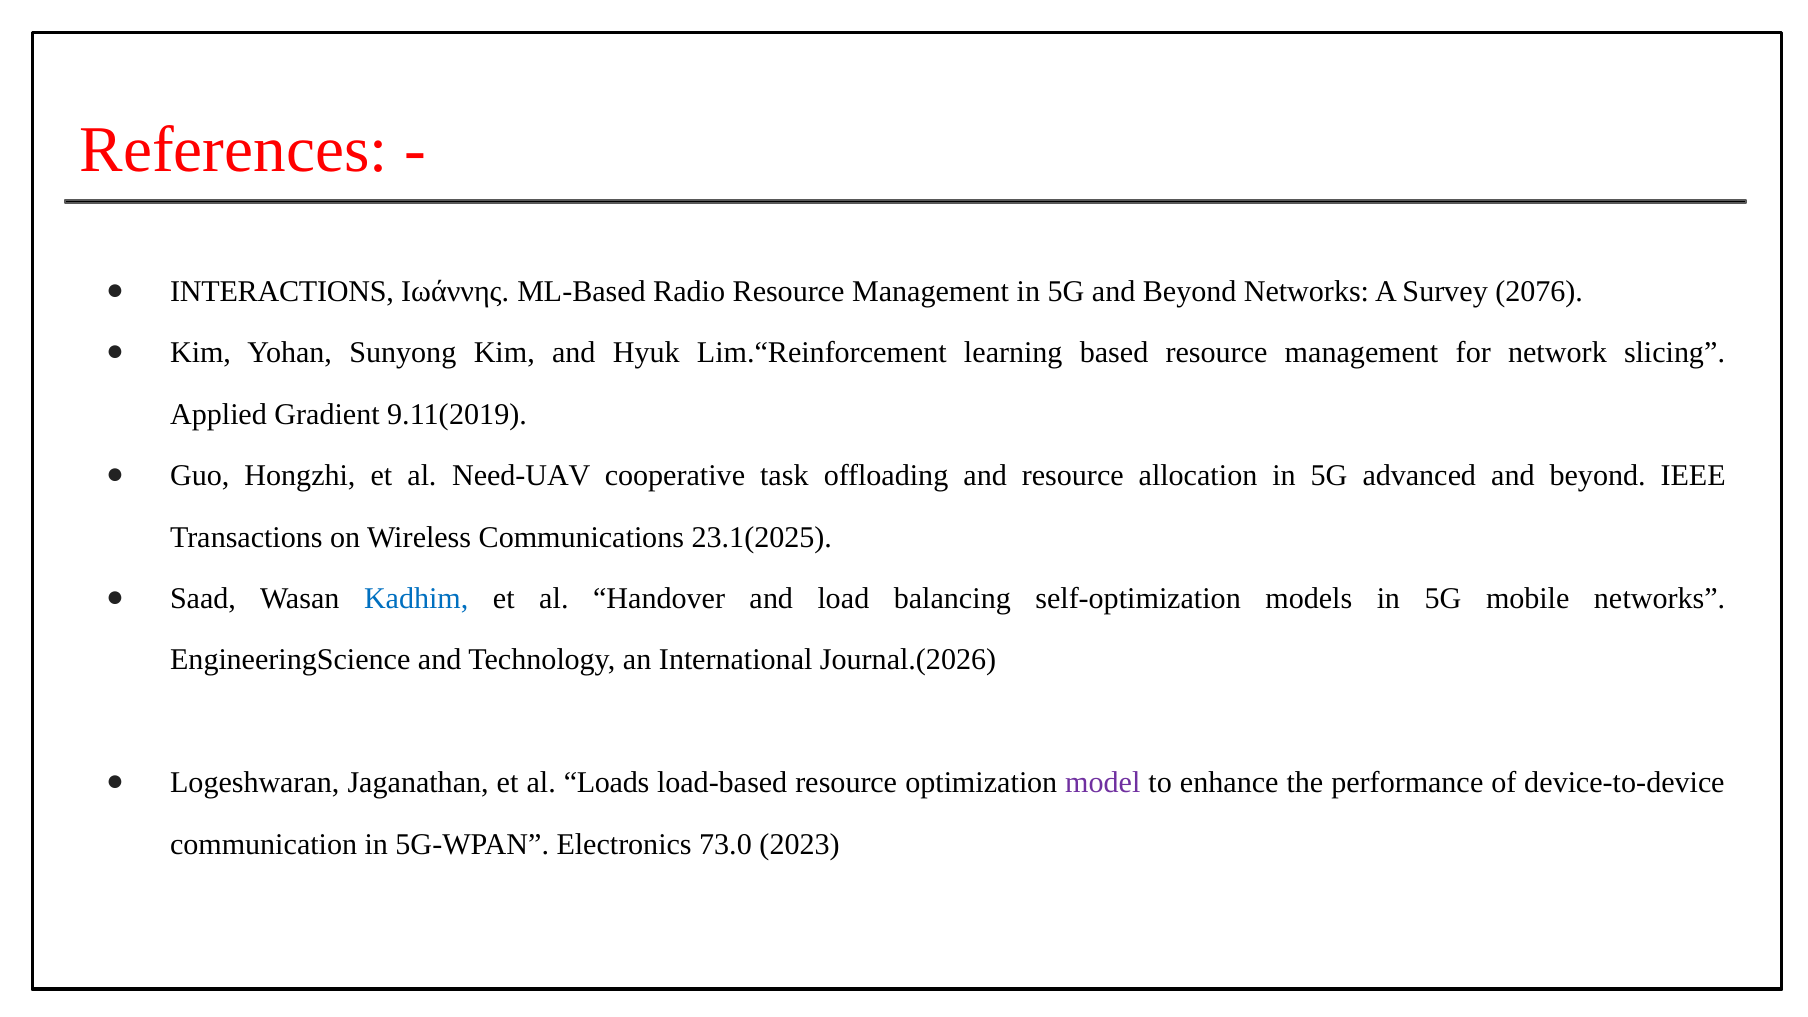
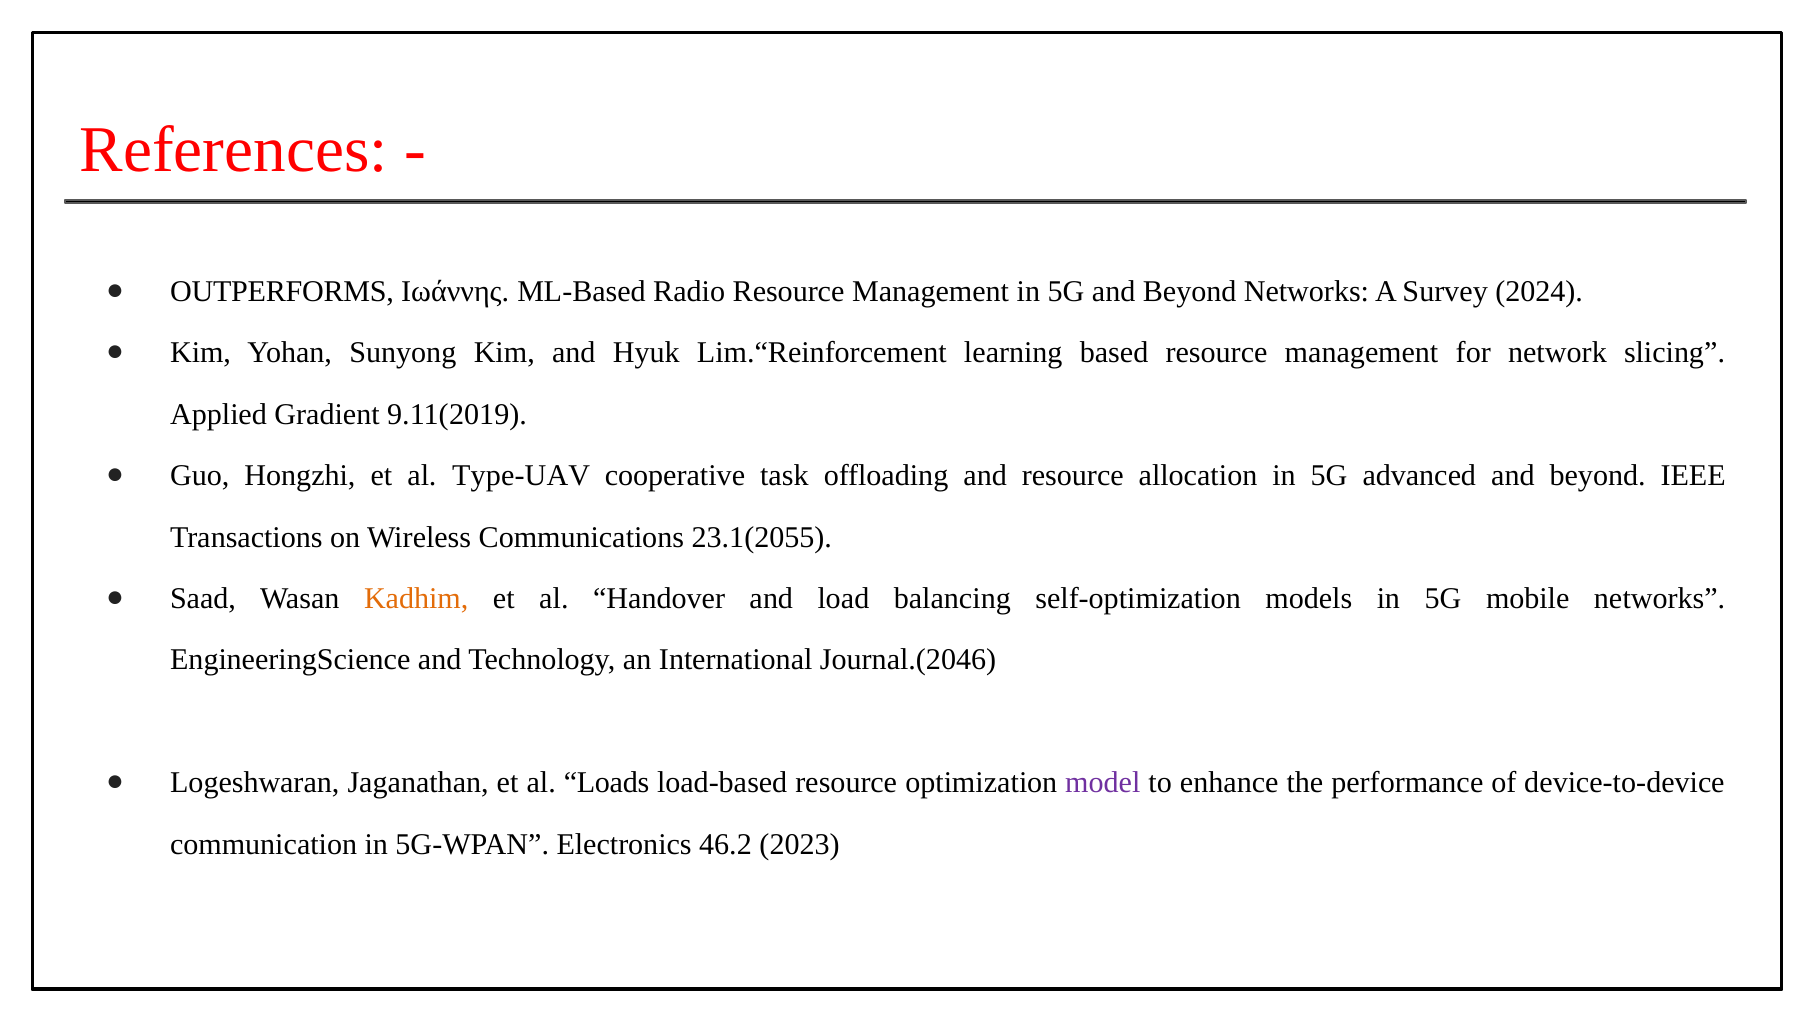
INTERACTIONS: INTERACTIONS -> OUTPERFORMS (282, 291)
2076: 2076 -> 2024 (1539, 291)
Need-UAV: Need-UAV -> Type-UAV (521, 476)
23.1(2025: 23.1(2025 -> 23.1(2055 (762, 537)
Kadhim colour: blue -> orange (416, 599)
Journal.(2026: Journal.(2026 -> Journal.(2046 (908, 660)
73.0: 73.0 -> 46.2 (725, 844)
